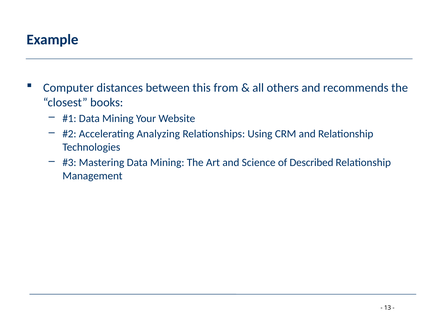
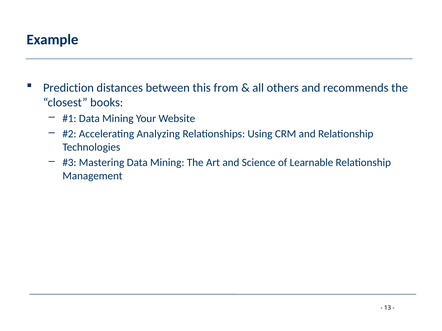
Computer: Computer -> Prediction (68, 88)
Described: Described -> Learnable (311, 163)
